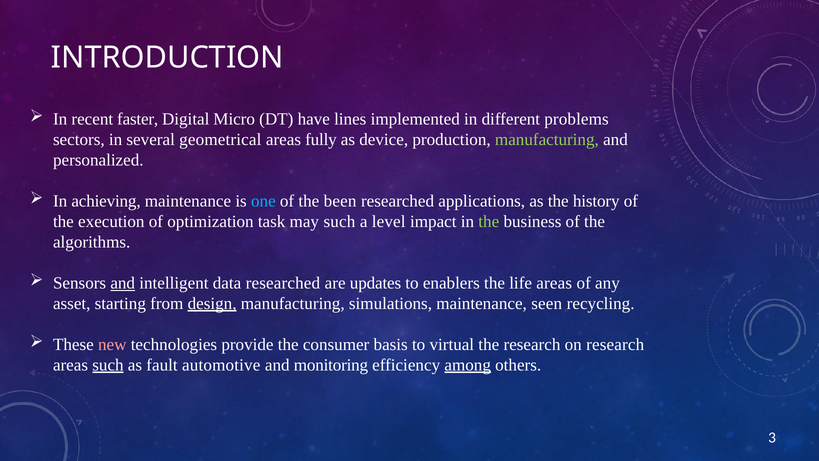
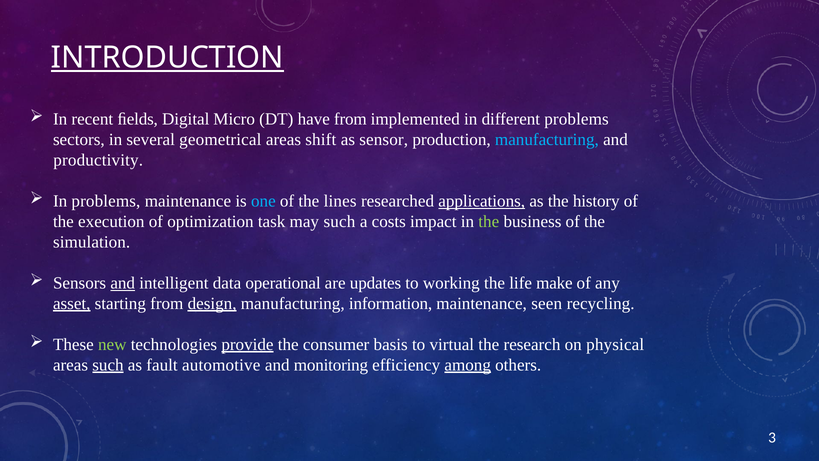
INTRODUCTION underline: none -> present (167, 58)
faster: faster -> ﬁelds (138, 119)
have lines: lines -> from (350, 119)
fully: fully -> shift (321, 139)
device: device -> sensor (384, 139)
manufacturing colour: light green -> light blue (547, 139)
personalized: personalized -> productivity (98, 160)
In achieving: achieving -> problems (106, 201)
been: been -> lines (340, 201)
applications underline: none -> present (482, 201)
level: level -> costs (389, 221)
algorithms: algorithms -> simulation (92, 242)
data researched: researched -> operational (283, 283)
enablers: enablers -> working (451, 283)
life areas: areas -> make (554, 283)
asset underline: none -> present (72, 303)
simulations: simulations -> information (391, 303)
new colour: pink -> light green (112, 344)
provide underline: none -> present (247, 344)
on research: research -> physical (615, 344)
